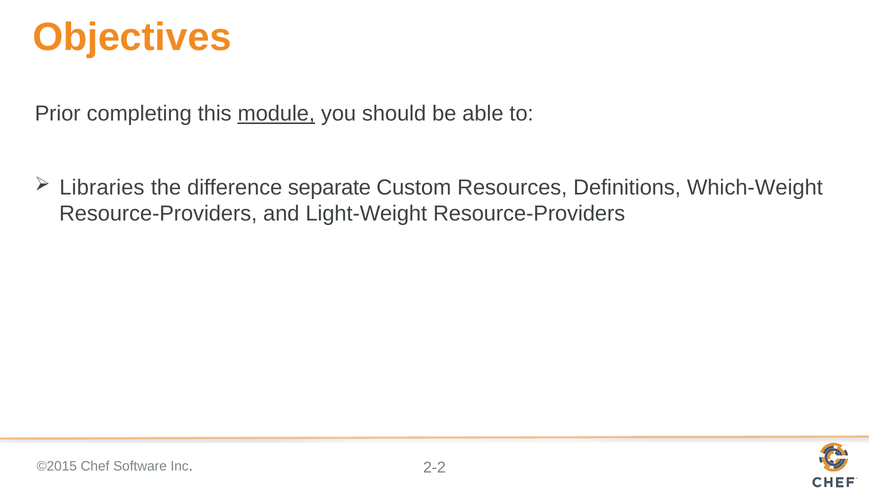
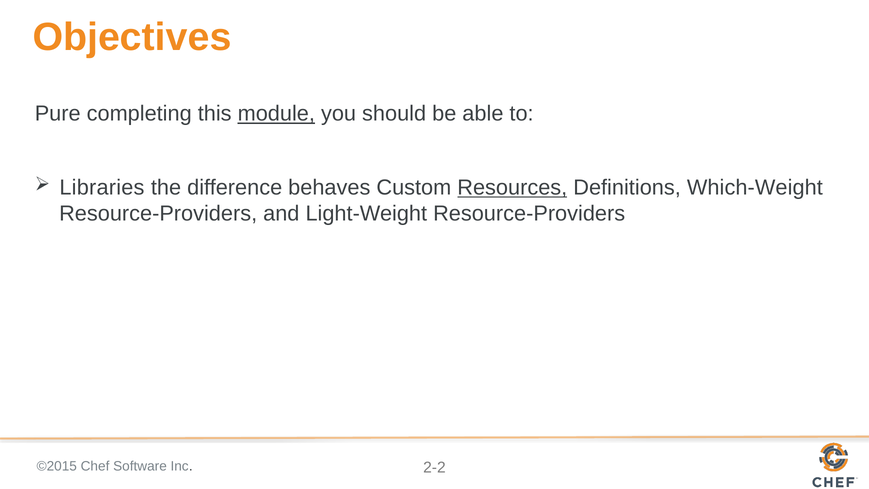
Prior: Prior -> Pure (58, 114)
separate: separate -> behaves (329, 188)
Resources underline: none -> present (512, 188)
